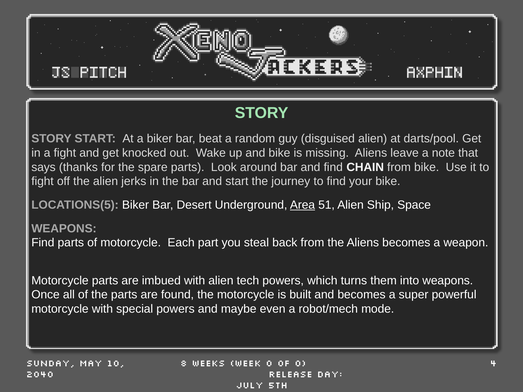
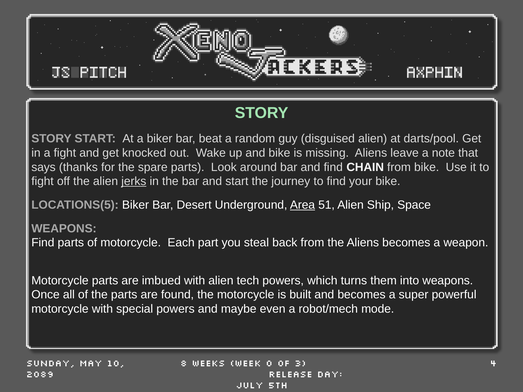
jerks underline: none -> present (134, 181)
of 0: 0 -> 3 (300, 363)
2040: 2040 -> 2089 (40, 375)
